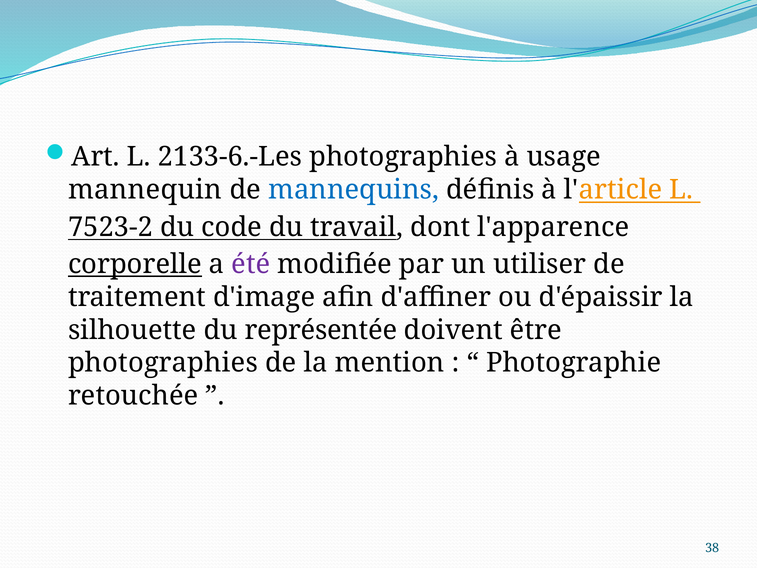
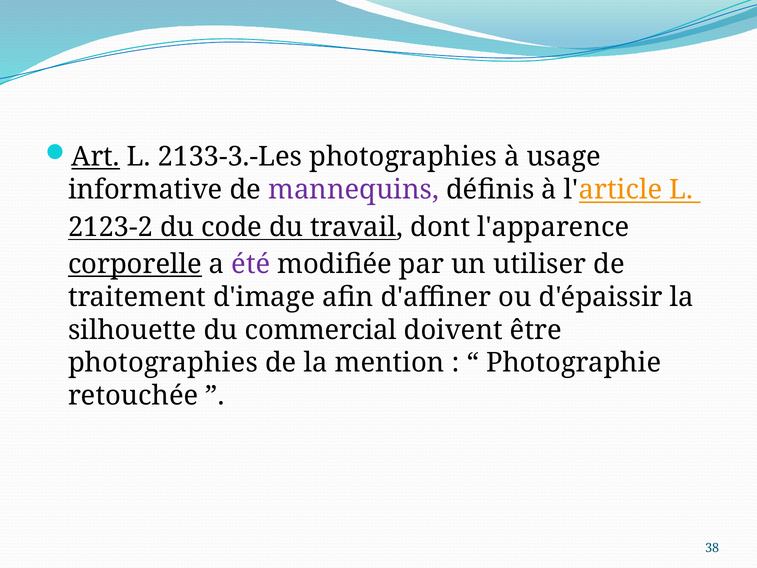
Art underline: none -> present (96, 157)
2133-6.-Les: 2133-6.-Les -> 2133-3.-Les (230, 157)
mannequin: mannequin -> informative (145, 190)
mannequins colour: blue -> purple (354, 190)
7523-2: 7523-2 -> 2123-2 (110, 227)
représentée: représentée -> commercial (321, 330)
